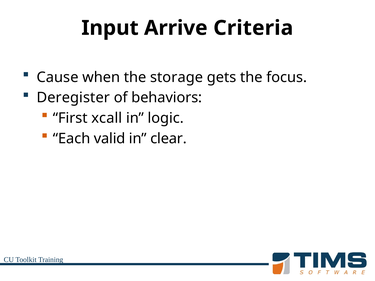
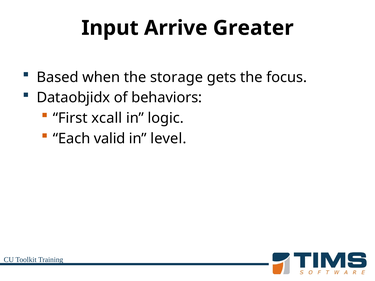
Criteria: Criteria -> Greater (253, 28)
Cause: Cause -> Based (58, 77)
Deregister: Deregister -> Dataobjidx (73, 98)
clear: clear -> level (168, 139)
